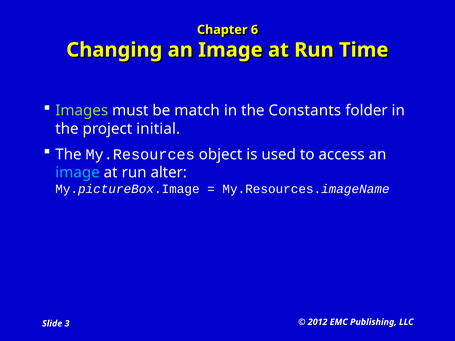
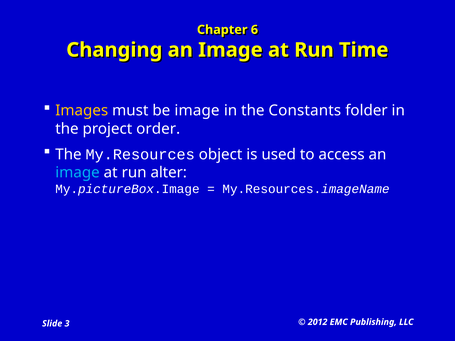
Images colour: light green -> yellow (82, 111)
be match: match -> image (197, 111)
initial: initial -> order (158, 129)
